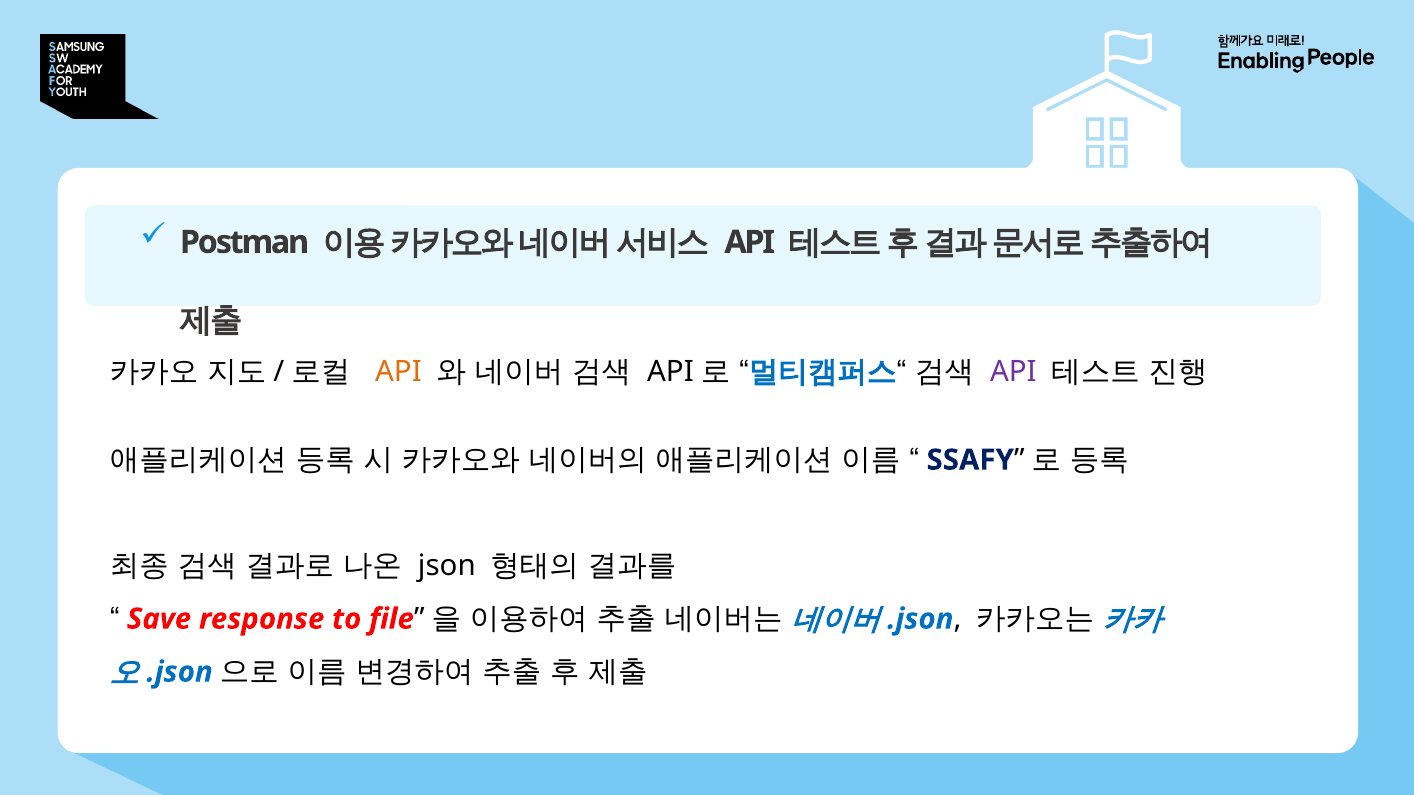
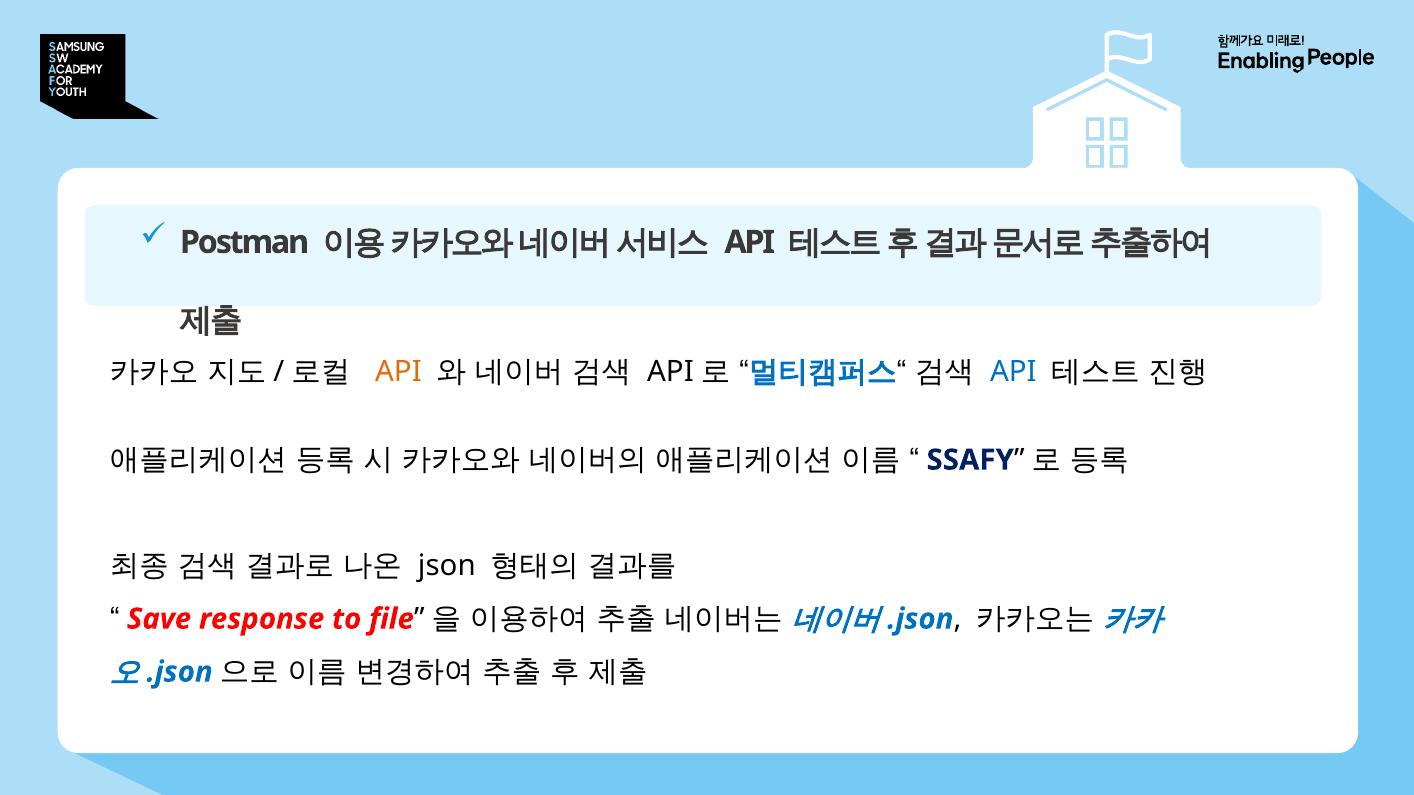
API colour: purple -> blue (1013, 372)
